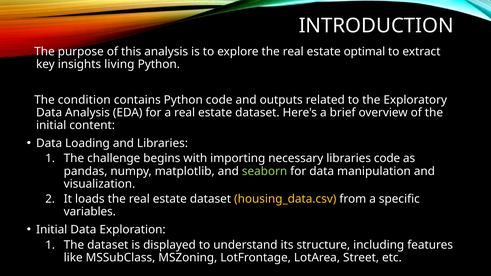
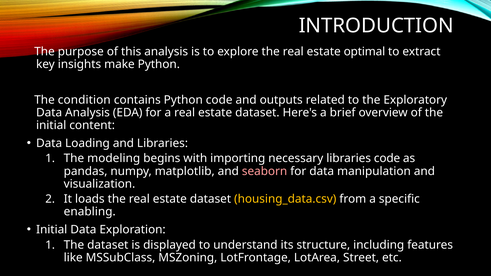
living: living -> make (119, 64)
challenge: challenge -> modeling (114, 159)
seaborn colour: light green -> pink (265, 171)
variables: variables -> enabling (90, 212)
